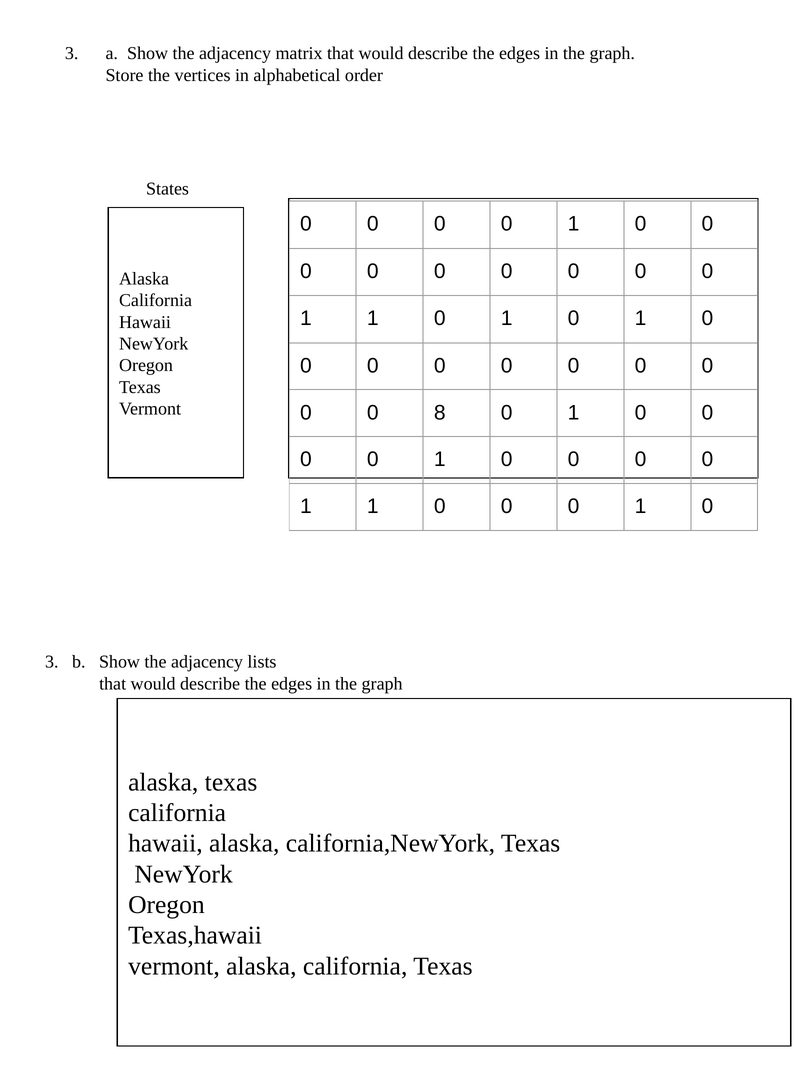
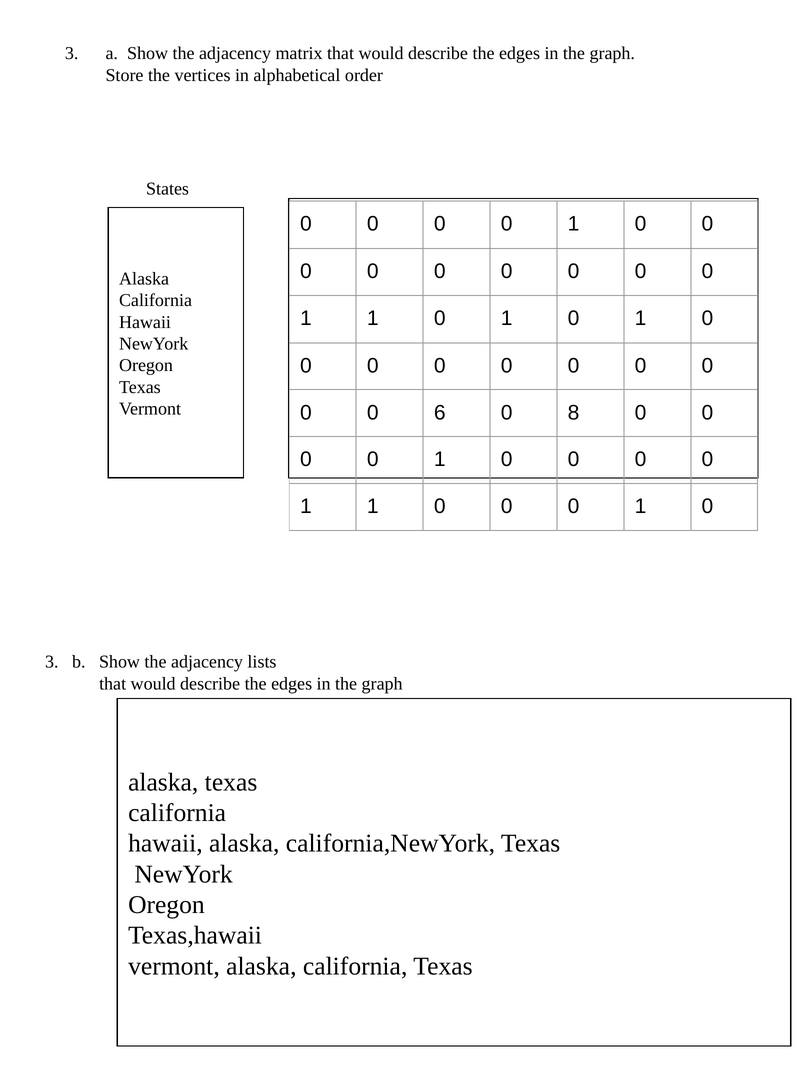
8: 8 -> 6 (440, 413)
1: 1 -> 8 (574, 413)
